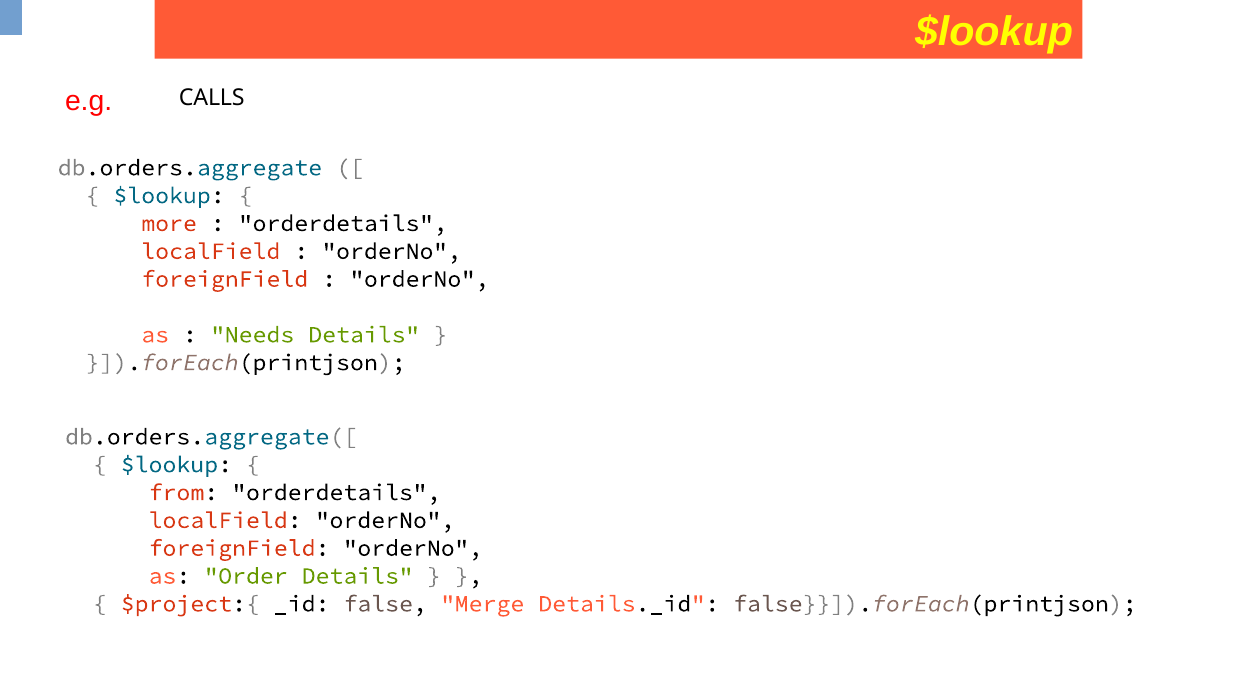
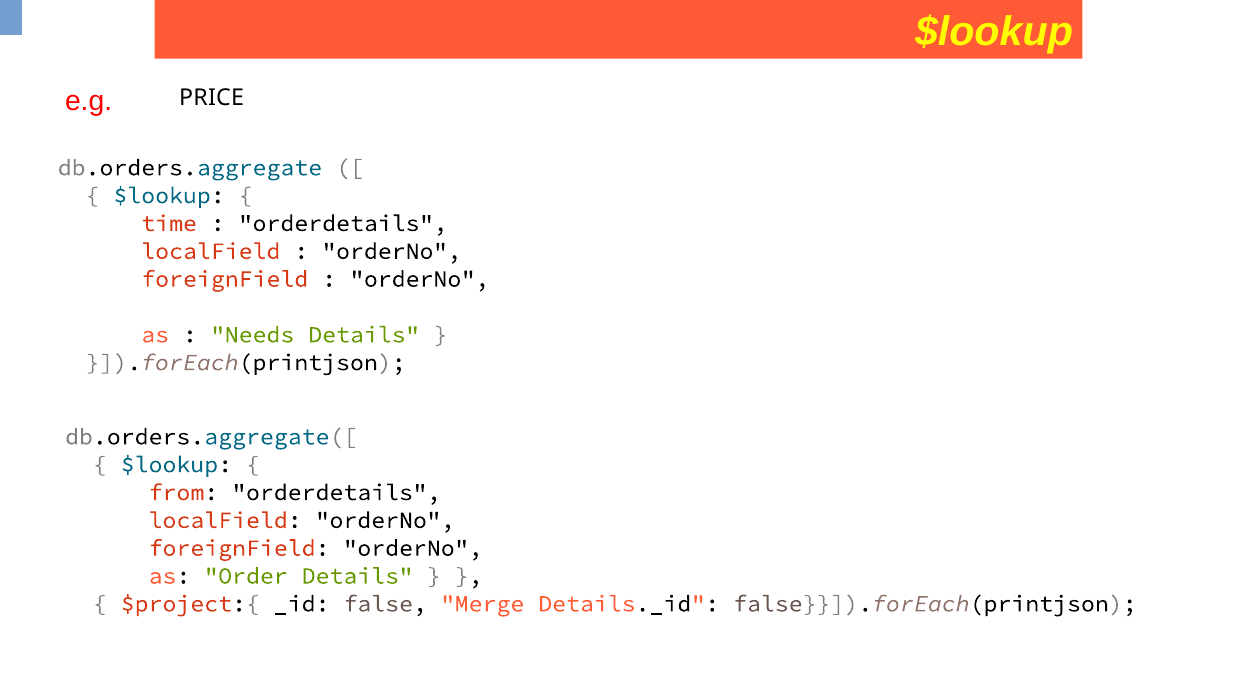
CALLS: CALLS -> PRICE (212, 97)
more: more -> time (169, 223)
